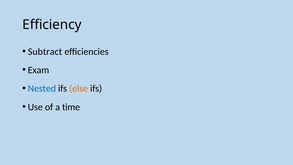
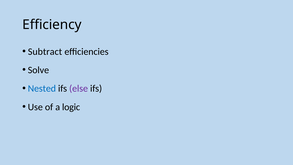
Exam: Exam -> Solve (38, 70)
else colour: orange -> purple (79, 88)
time: time -> logic (71, 107)
